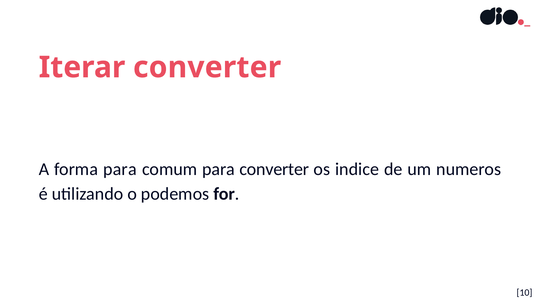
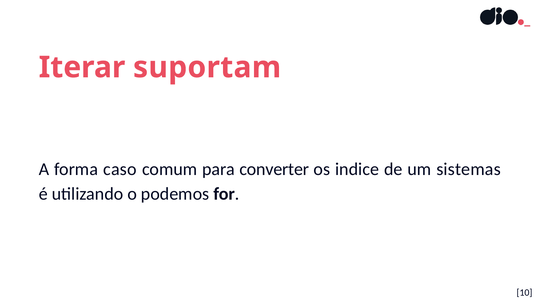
Iterar converter: converter -> suportam (207, 67)
forma para: para -> caso (120, 169)
numeros: numeros -> sistemas (469, 169)
